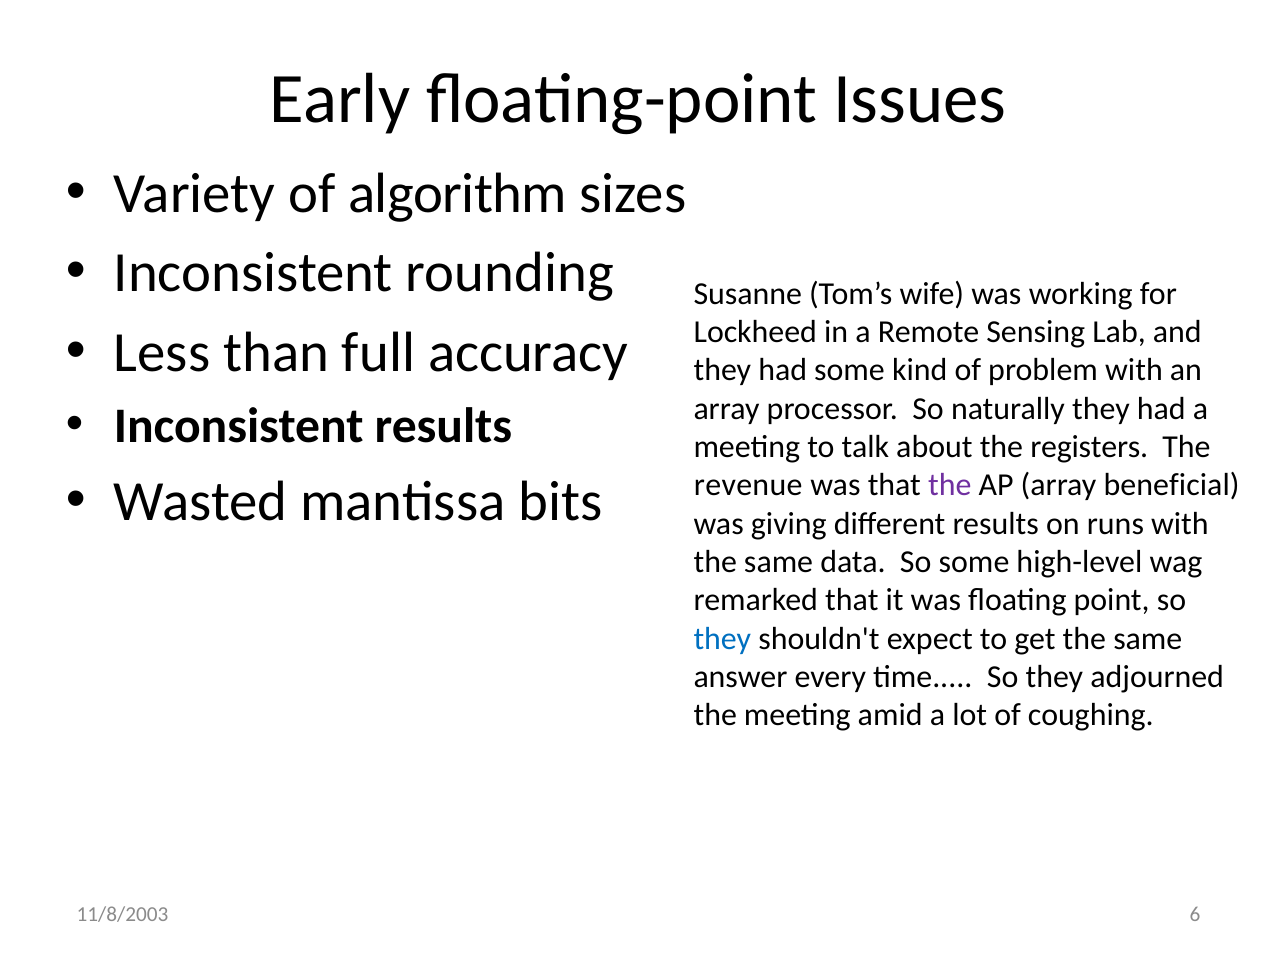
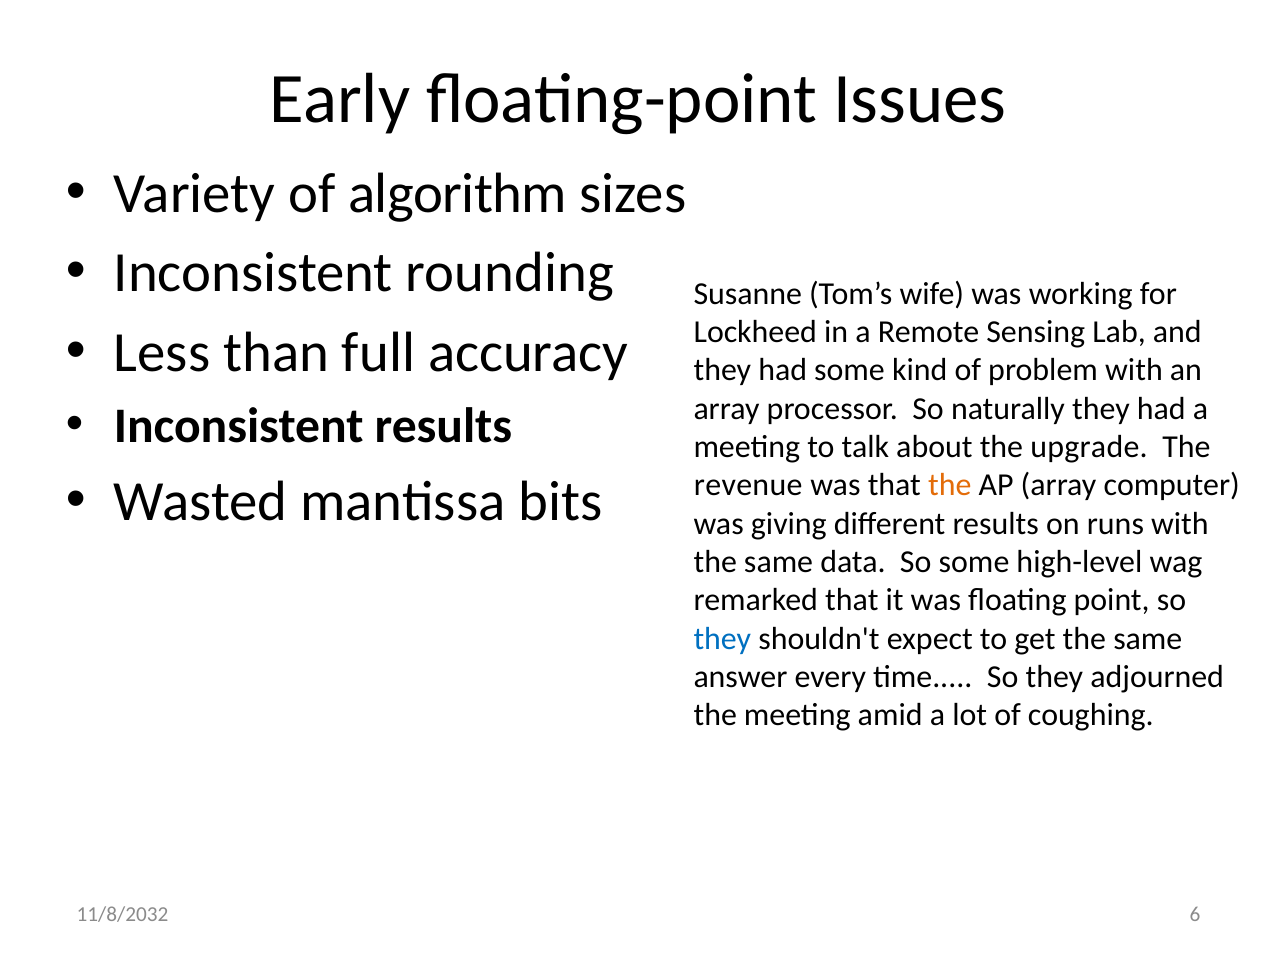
registers: registers -> upgrade (1089, 447)
the colour: purple -> orange (950, 485)
beneficial: beneficial -> computer (1172, 485)
11/8/2003: 11/8/2003 -> 11/8/2032 (122, 915)
